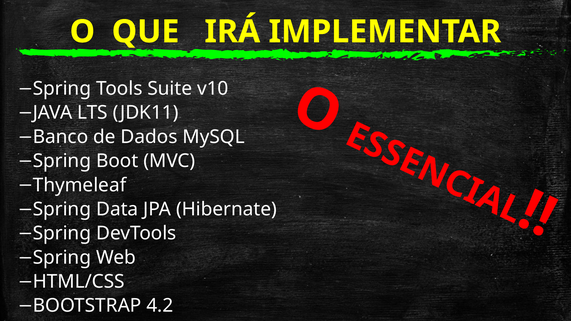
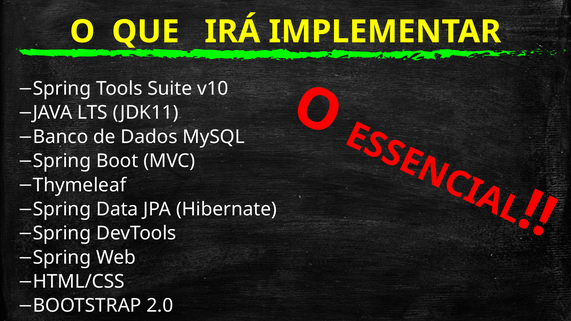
4.2: 4.2 -> 2.0 (160, 306)
